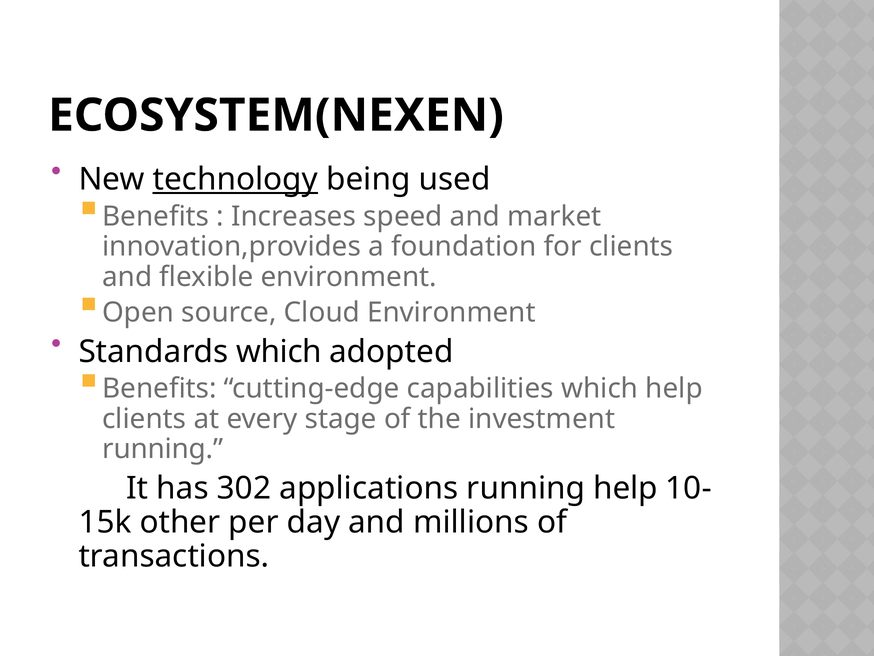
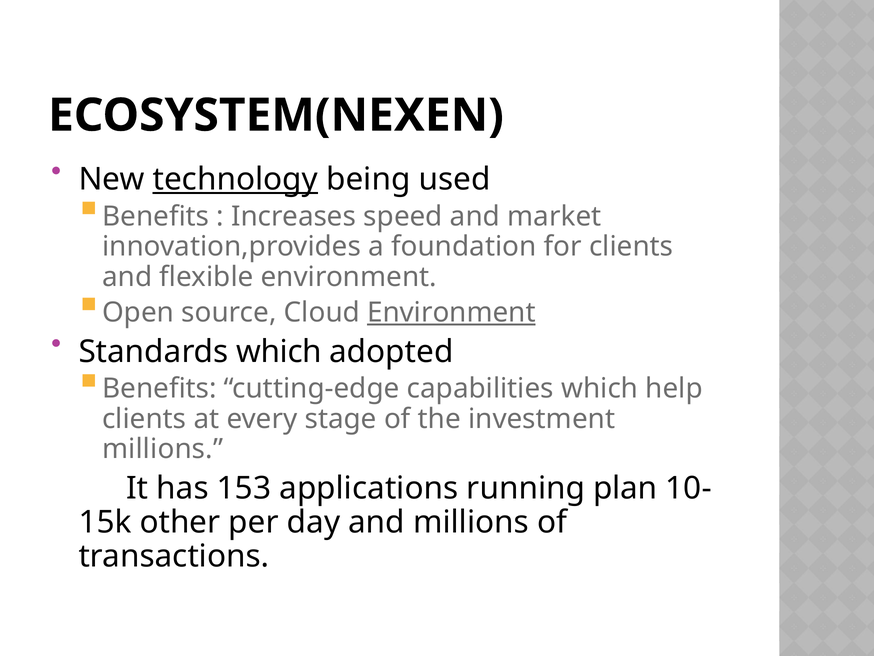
Environment underline: none -> present (451, 312)
running: running -> millions (163, 449)
302: 302 -> 153 (244, 488)
running help: help -> plan (625, 488)
